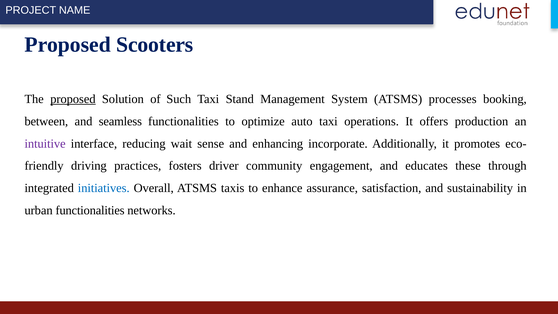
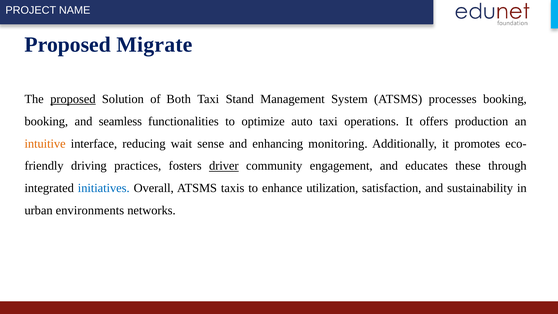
Scooters: Scooters -> Migrate (155, 44)
Such: Such -> Both (179, 99)
between: between -> booking (46, 121)
intuitive colour: purple -> orange (45, 144)
incorporate: incorporate -> monitoring (338, 144)
driver underline: none -> present (224, 166)
assurance: assurance -> utilization (332, 188)
urban functionalities: functionalities -> environments (90, 210)
